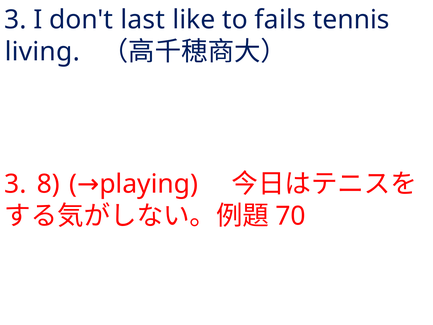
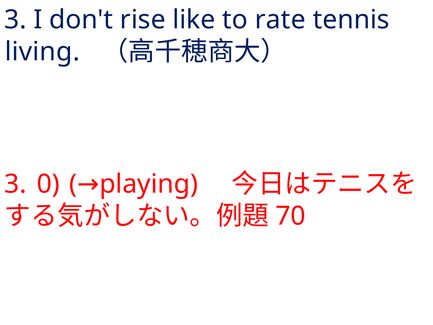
last: last -> rise (143, 20)
fails: fails -> rate (280, 20)
8: 8 -> 0 (48, 184)
